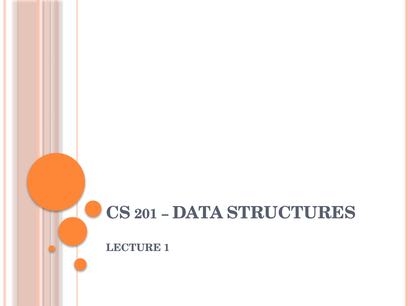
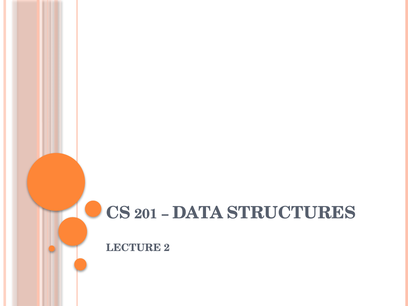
1: 1 -> 2 (167, 248)
